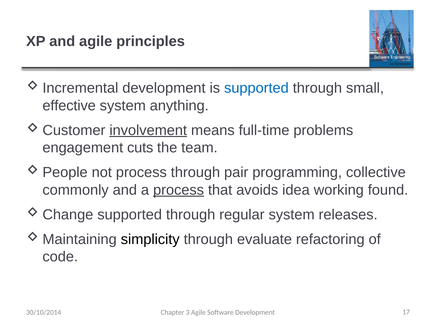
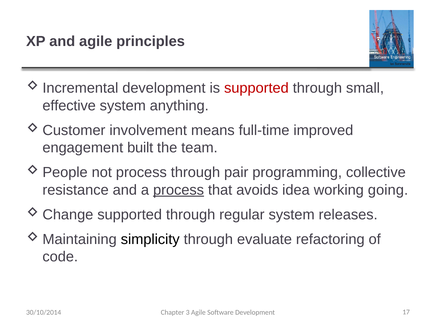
supported colour: blue -> red (256, 88)
involvement underline: present -> none (148, 130)
problems: problems -> improved (323, 130)
cuts: cuts -> built (140, 148)
commonly: commonly -> resistance (76, 190)
found: found -> going (388, 190)
